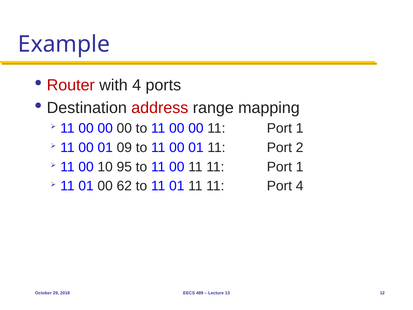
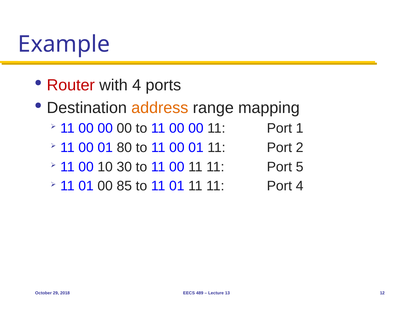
address colour: red -> orange (160, 108)
09: 09 -> 80 (124, 147)
95: 95 -> 30 (124, 167)
11 11 Port 1: 1 -> 5 (300, 167)
62: 62 -> 85 (124, 186)
